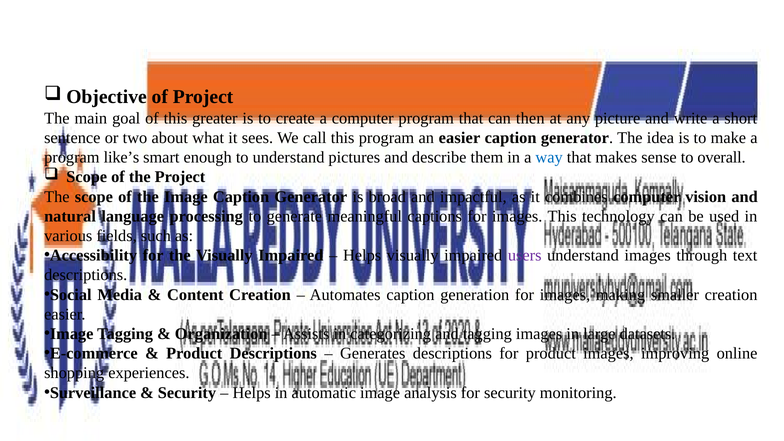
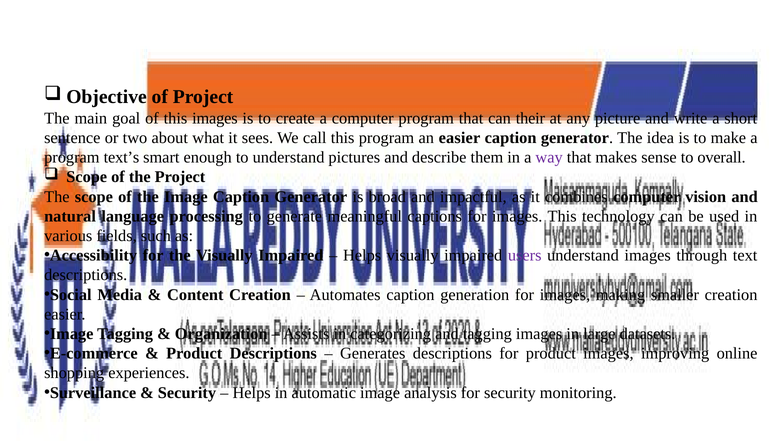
this greater: greater -> images (215, 118)
then: then -> their (530, 118)
like’s: like’s -> text’s (121, 157)
way colour: blue -> purple (549, 157)
